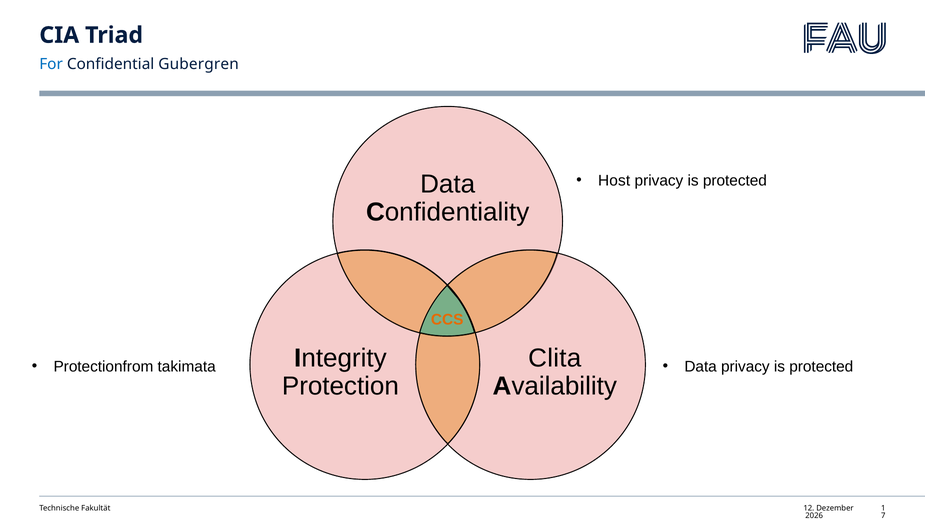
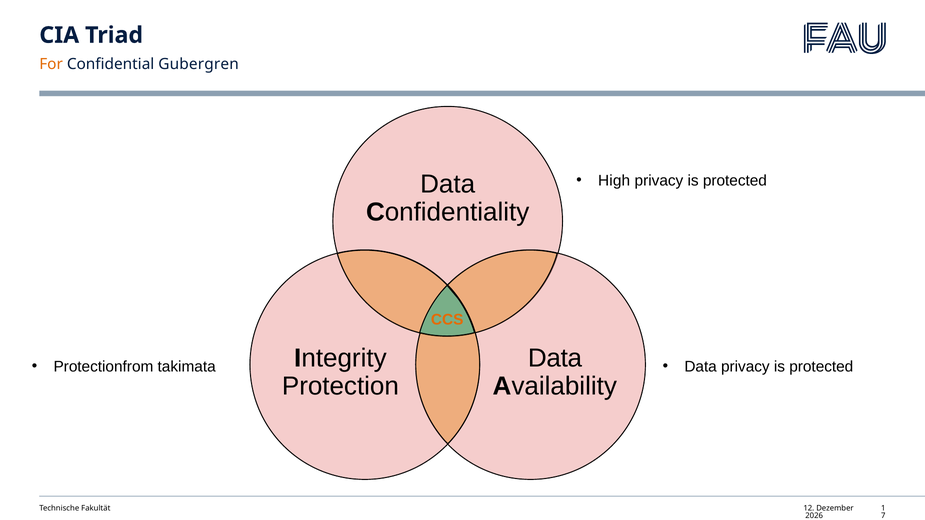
For colour: blue -> orange (51, 64)
Host: Host -> High (614, 181)
Clita: Clita -> Data (555, 358)
